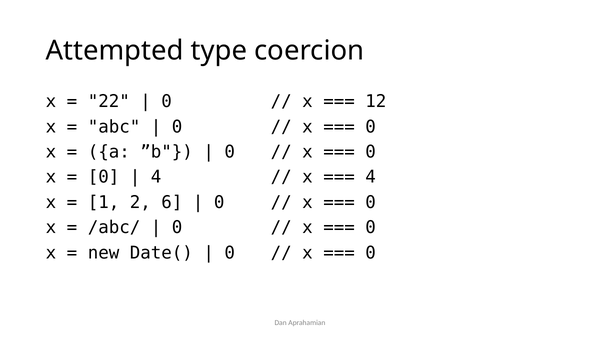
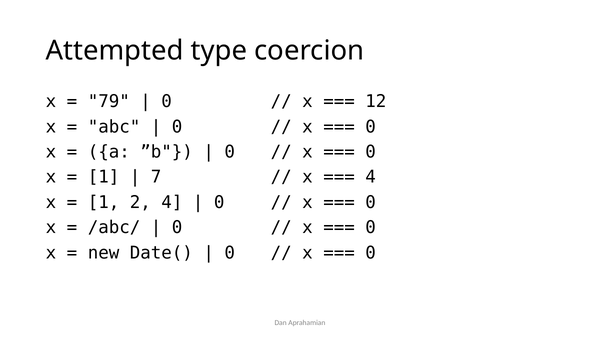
22: 22 -> 79 (109, 101)
0: 0 -> 1 (104, 177)
4: 4 -> 7 (156, 177)
2 6: 6 -> 4 (172, 202)
